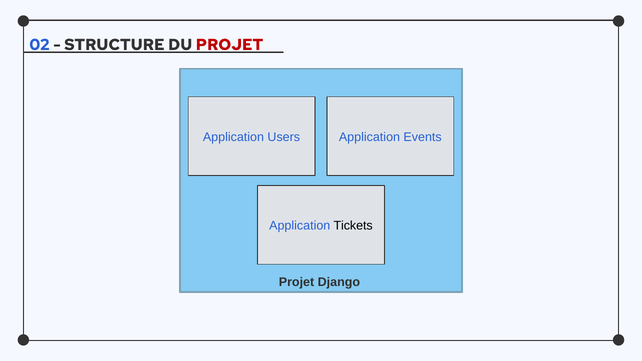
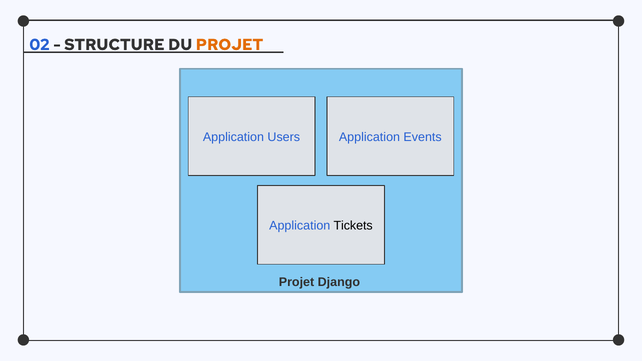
PROJET colour: red -> orange (229, 45)
